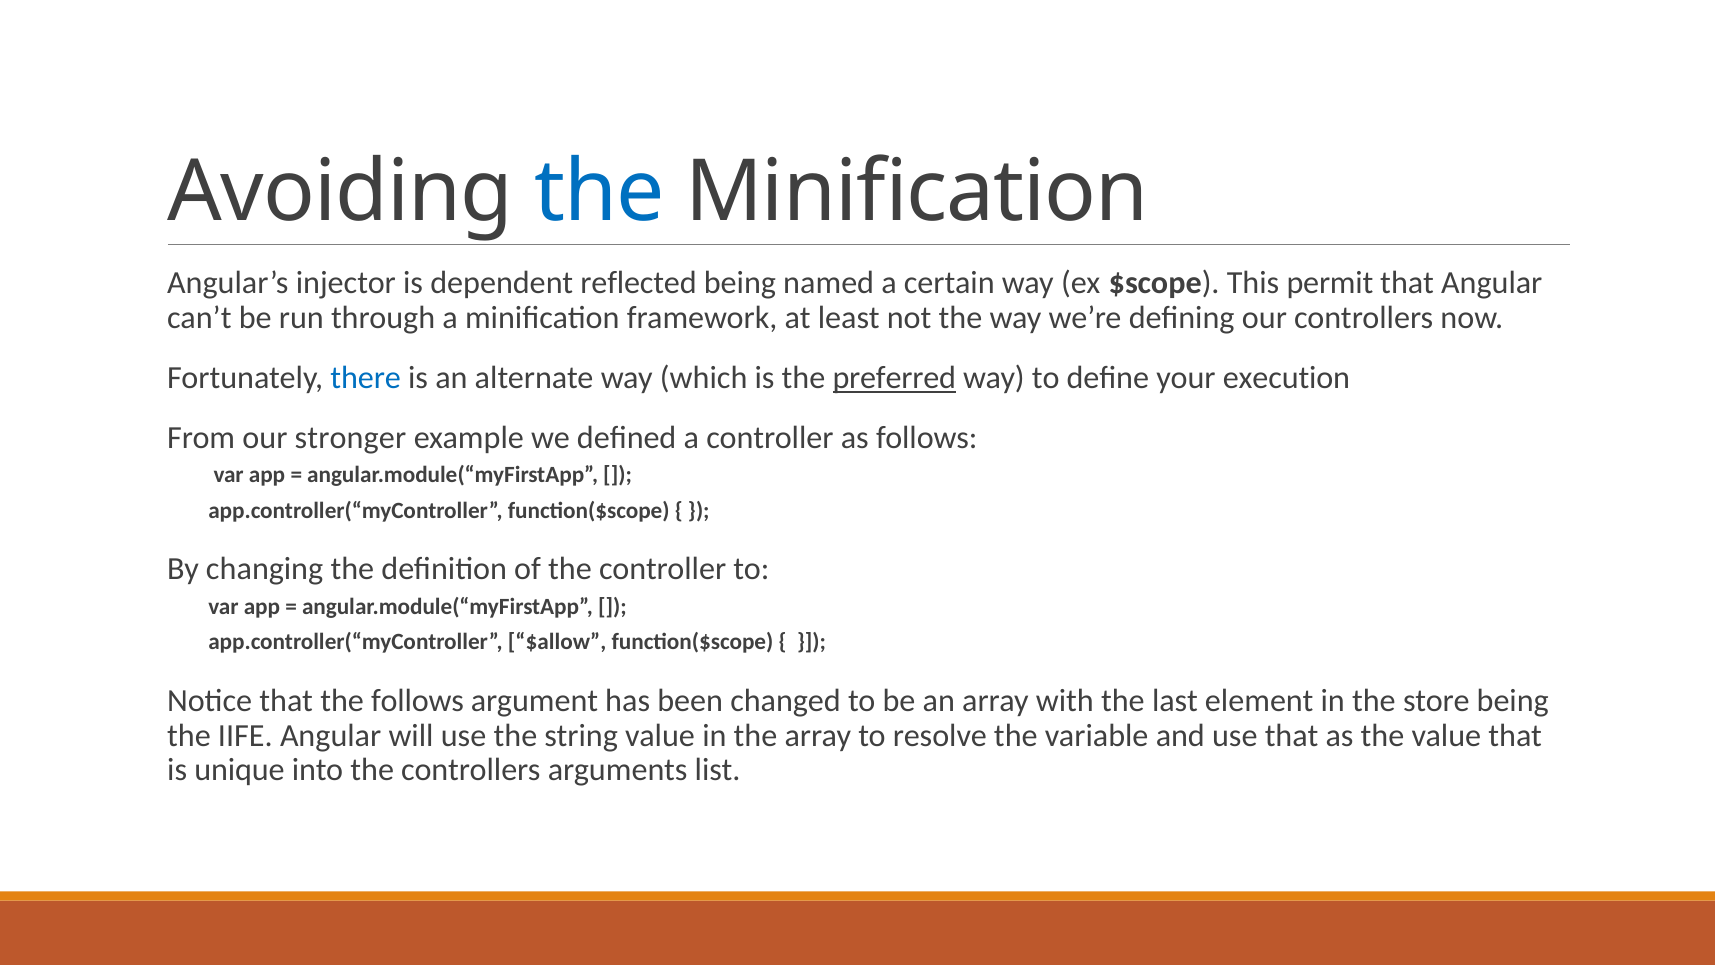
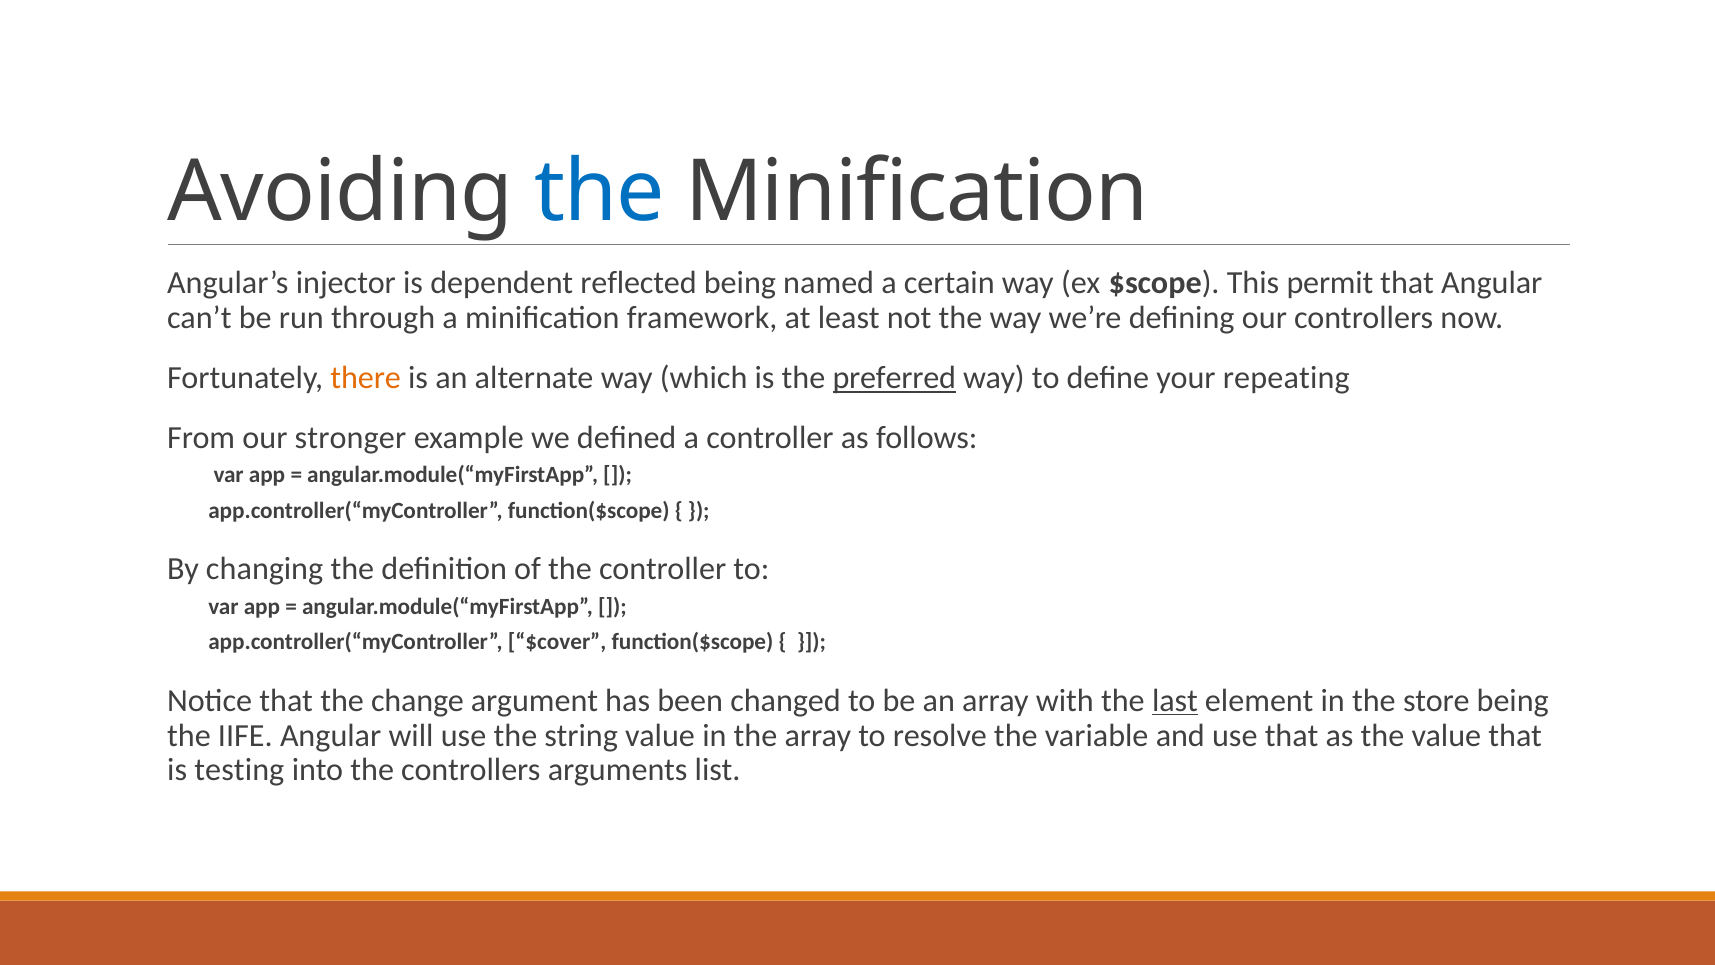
there colour: blue -> orange (366, 378)
execution: execution -> repeating (1286, 378)
$allow: $allow -> $cover (557, 642)
the follows: follows -> change (417, 700)
last underline: none -> present (1175, 700)
unique: unique -> testing (239, 770)
